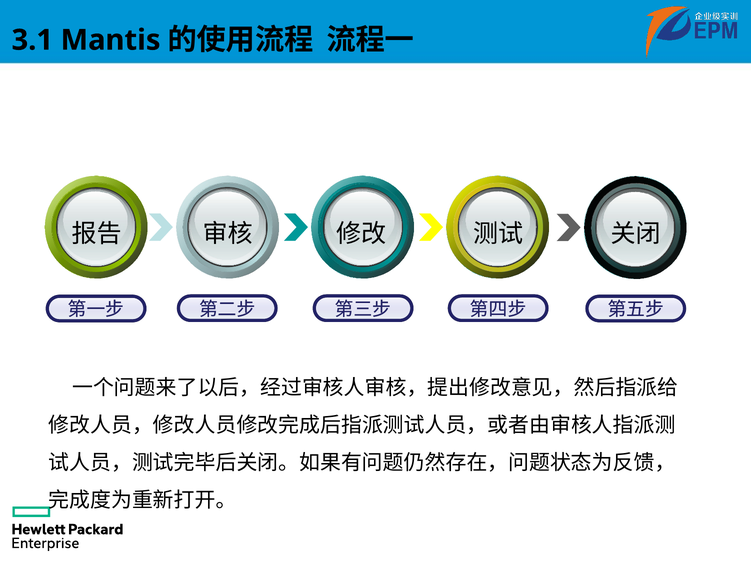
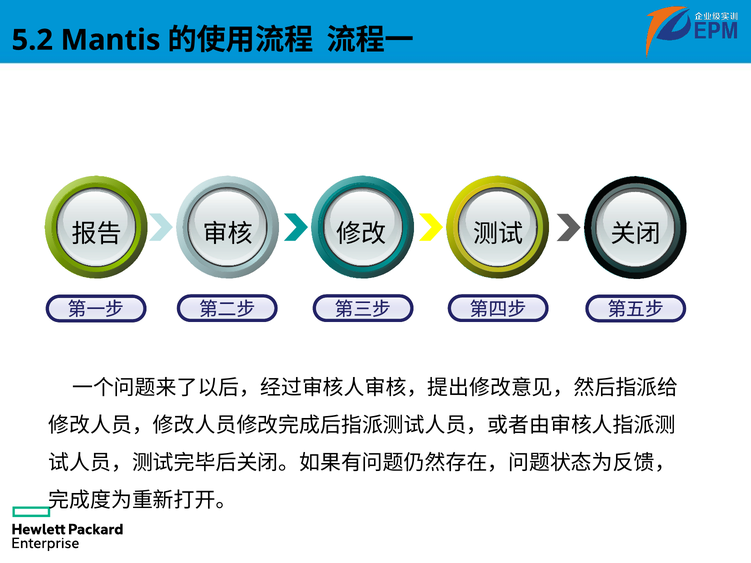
3.1: 3.1 -> 5.2 (32, 40)
